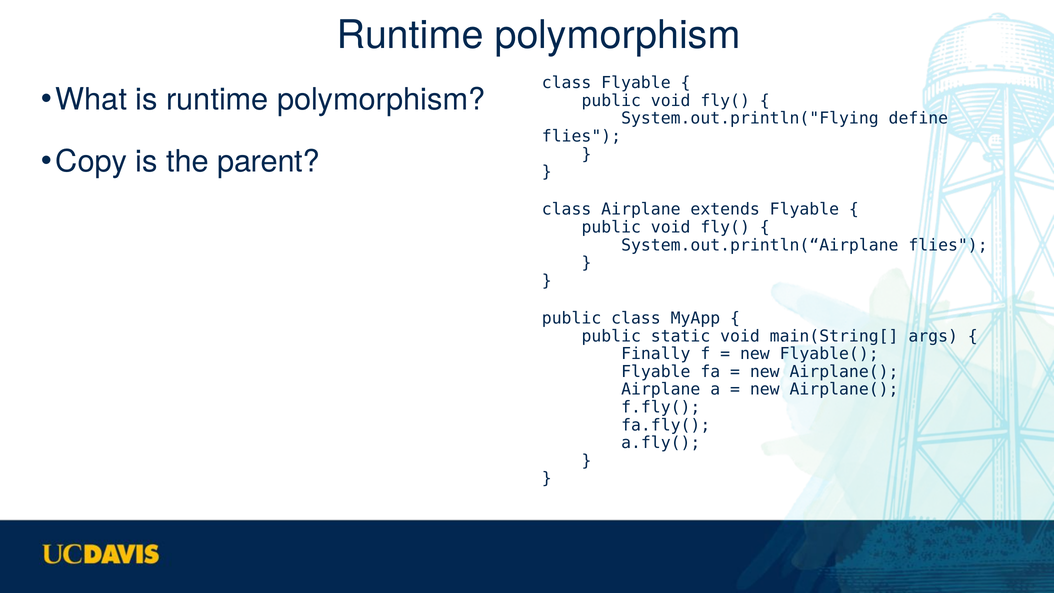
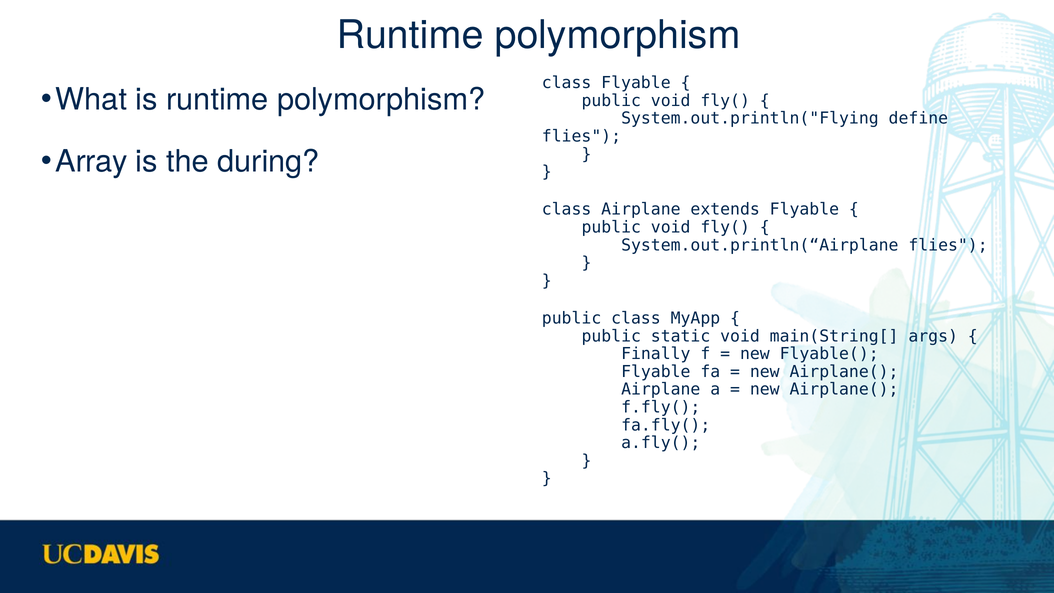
Copy: Copy -> Array (91, 162)
parent: parent -> during (268, 162)
